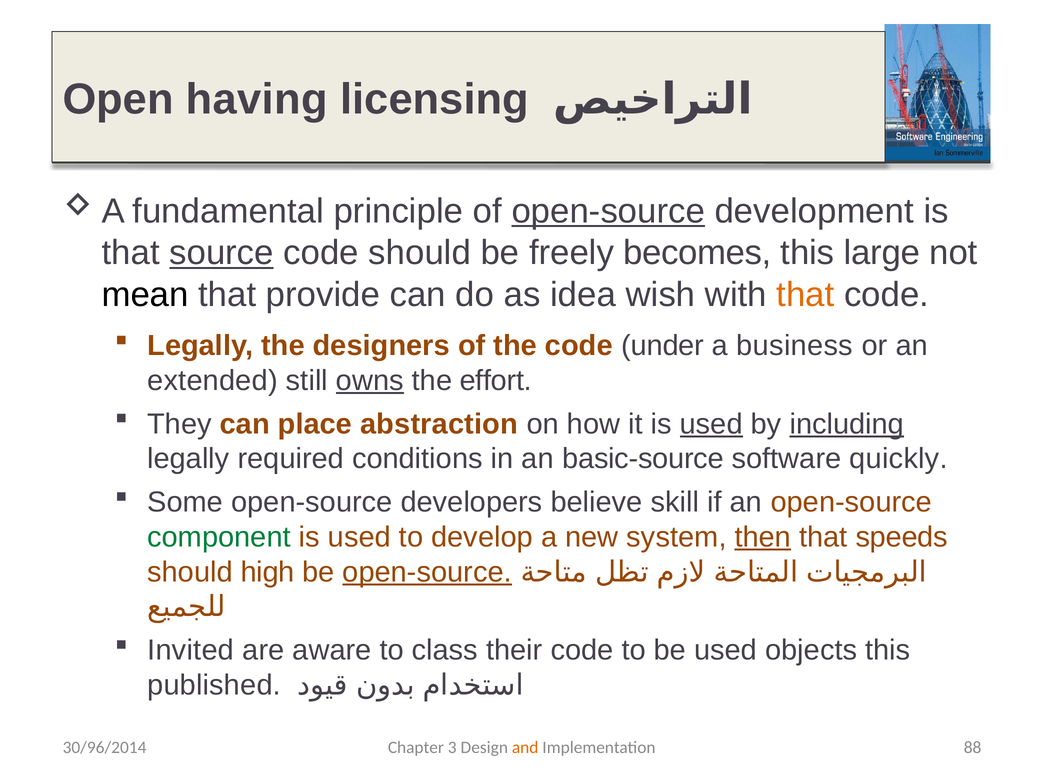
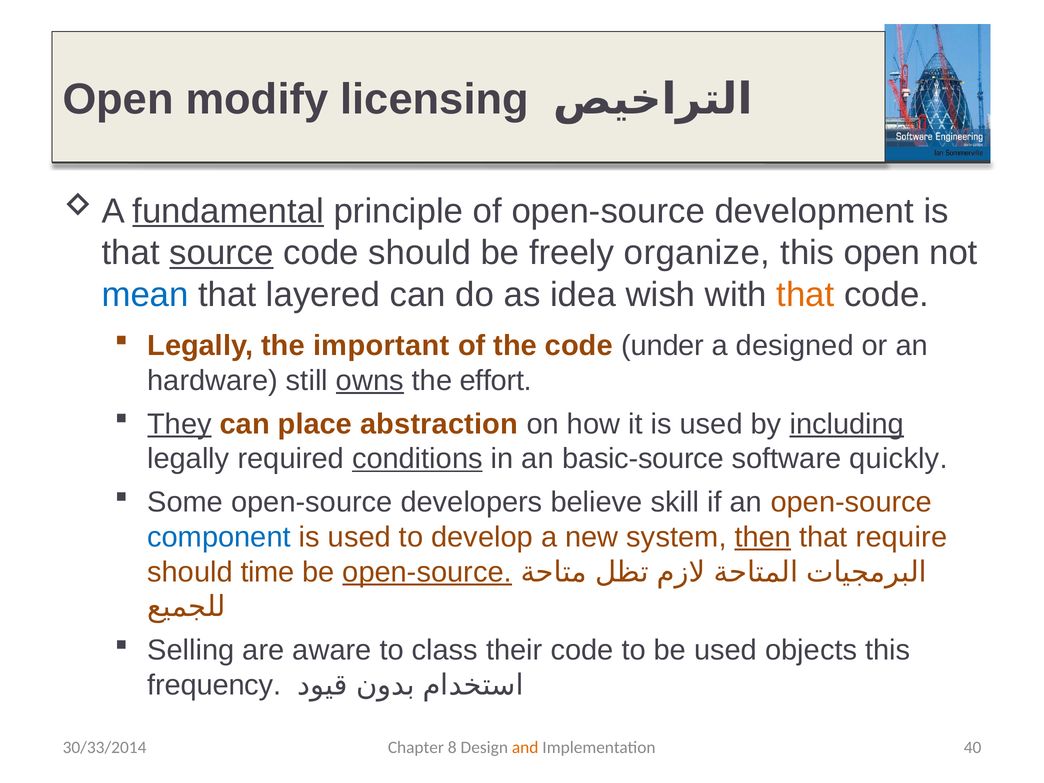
having: having -> modify (257, 100)
fundamental underline: none -> present (228, 211)
open-source underline: present -> none (608, 211)
becomes: becomes -> organize (697, 253)
this large: large -> open (882, 253)
mean colour: black -> blue (145, 295)
provide: provide -> layered (323, 295)
designers: designers -> important (381, 346)
business: business -> designed (795, 346)
extended: extended -> hardware (213, 380)
They underline: none -> present (180, 424)
used underline: present -> none (711, 424)
conditions underline: none -> present (417, 459)
component colour: green -> blue (219, 537)
speeds: speeds -> require (901, 537)
high: high -> time (268, 572)
Invited: Invited -> Selling (191, 650)
published: published -> frequency (214, 685)
3: 3 -> 8 (452, 748)
88: 88 -> 40 (973, 748)
30/96/2014: 30/96/2014 -> 30/33/2014 (105, 748)
